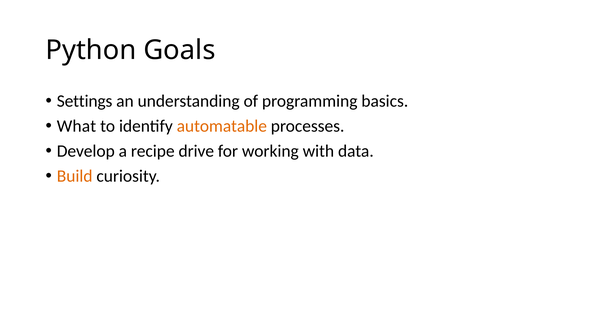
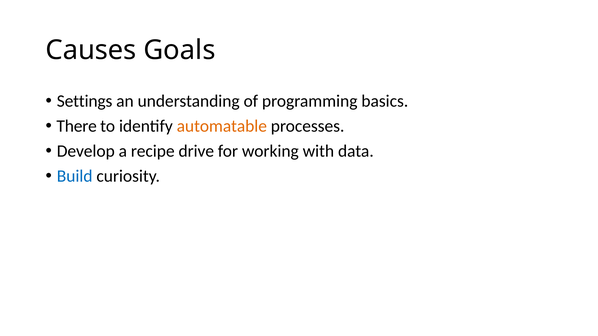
Python: Python -> Causes (91, 50)
What: What -> There (77, 126)
Build colour: orange -> blue (75, 176)
